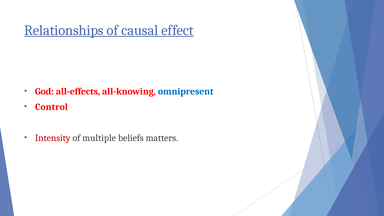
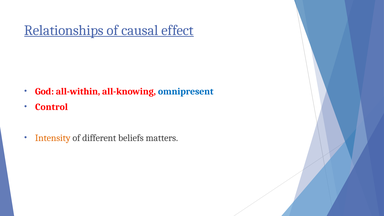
all-effects: all-effects -> all-within (78, 91)
Intensity colour: red -> orange (53, 138)
multiple: multiple -> different (99, 138)
